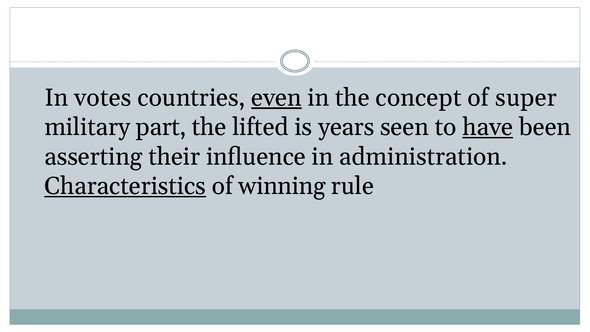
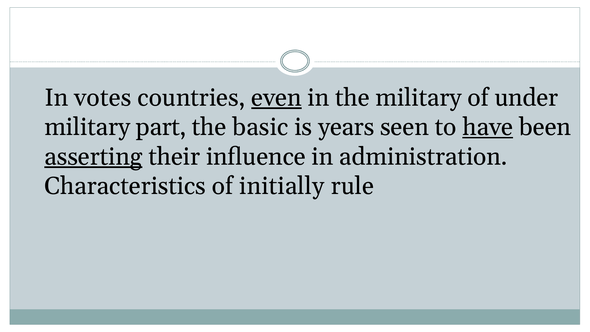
the concept: concept -> military (419, 98)
super: super -> under (526, 98)
lifted: lifted -> basic (260, 127)
asserting underline: none -> present (93, 157)
Characteristics underline: present -> none (125, 186)
winning: winning -> initially (282, 186)
